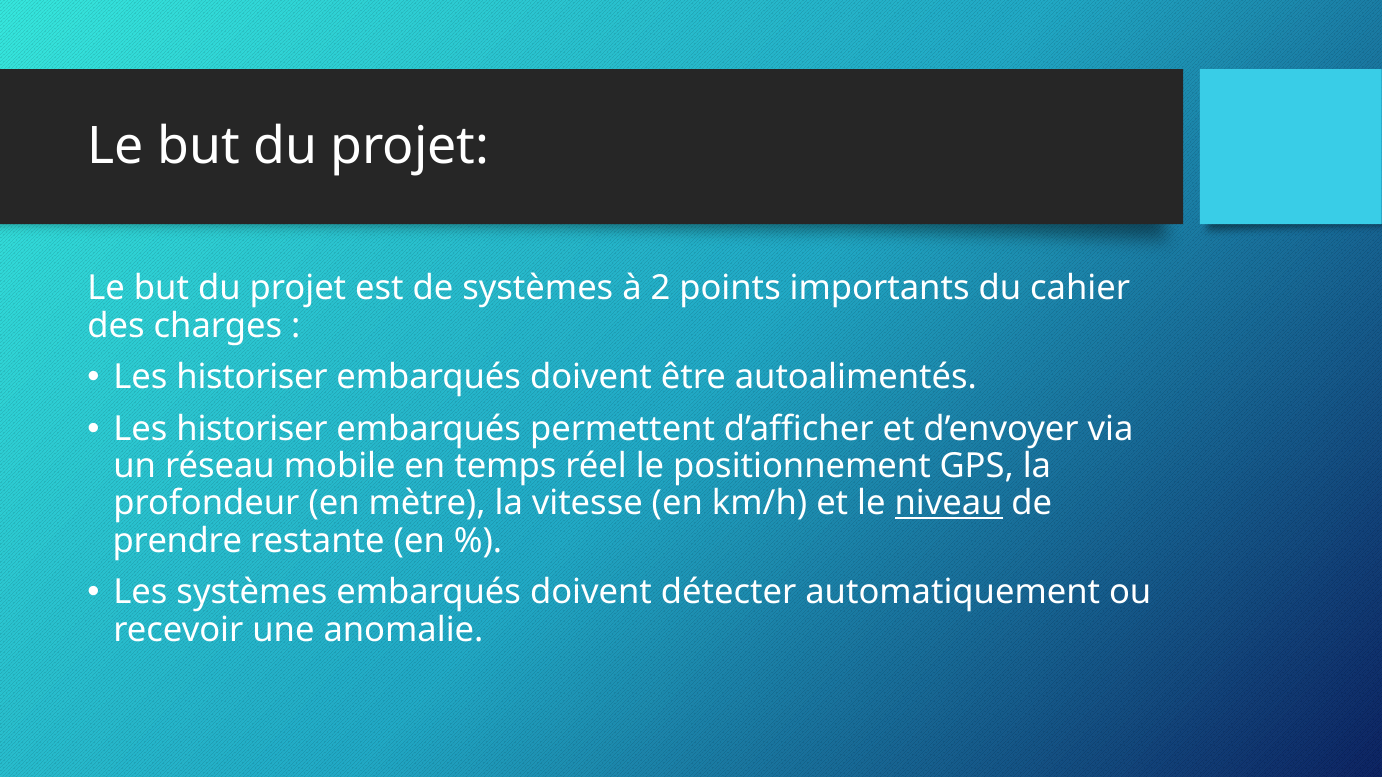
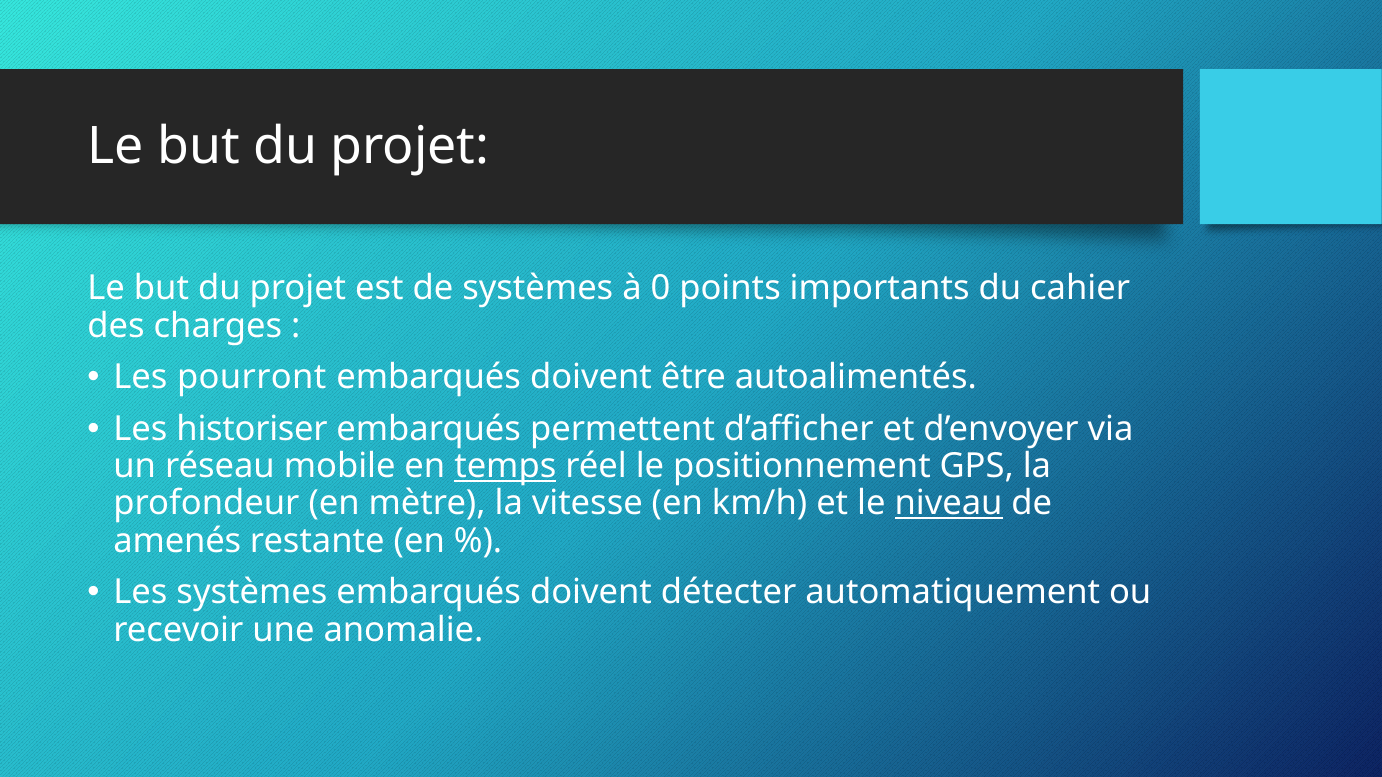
2: 2 -> 0 (661, 289)
historiser: historiser -> pourront (252, 378)
temps underline: none -> present (505, 467)
prendre: prendre -> amenés (177, 541)
